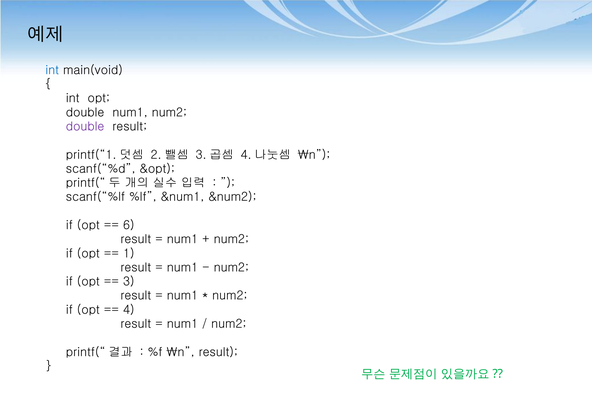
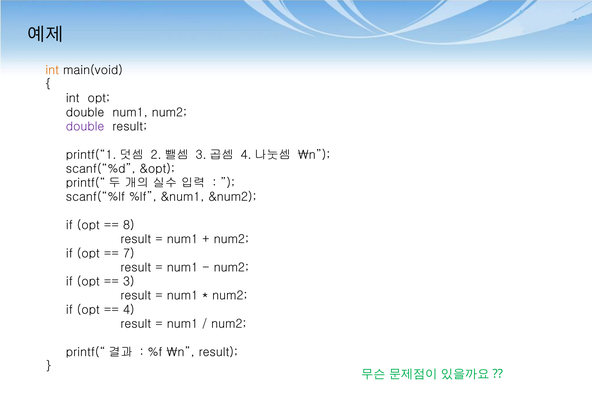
int colour: blue -> orange (52, 70)
6: 6 -> 8 (129, 225)
1: 1 -> 7 (129, 253)
